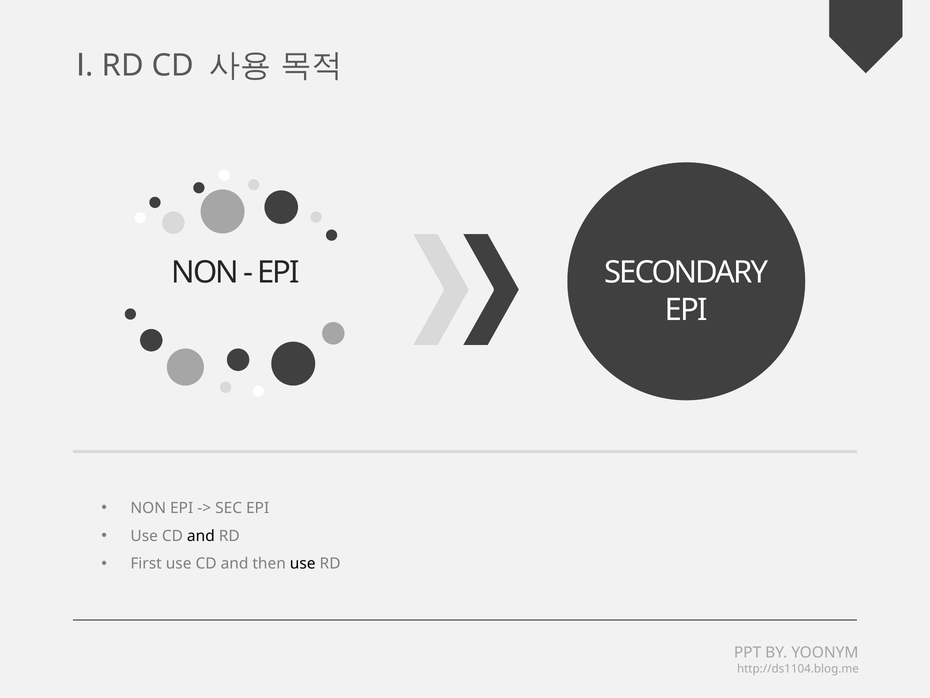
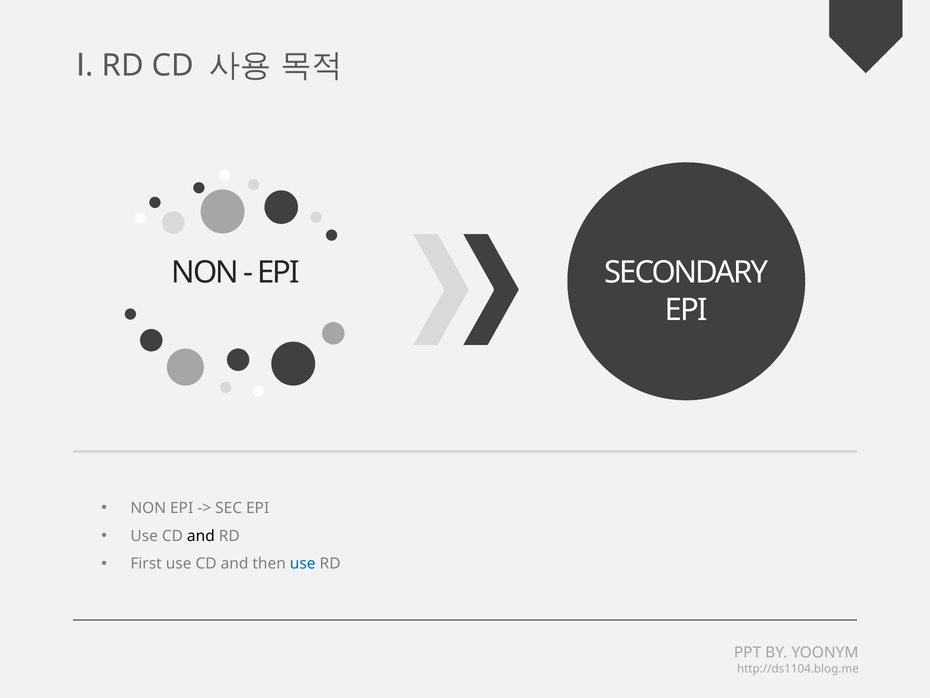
use colour: black -> blue (303, 563)
